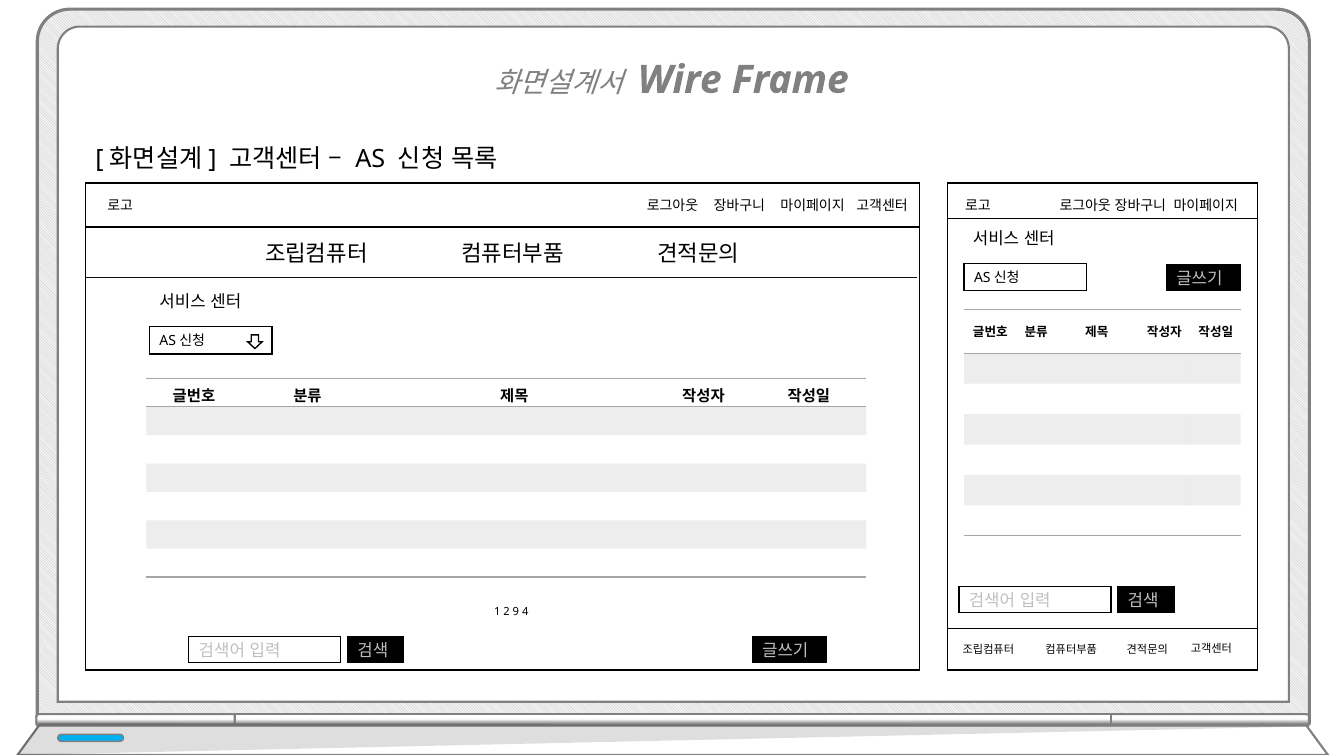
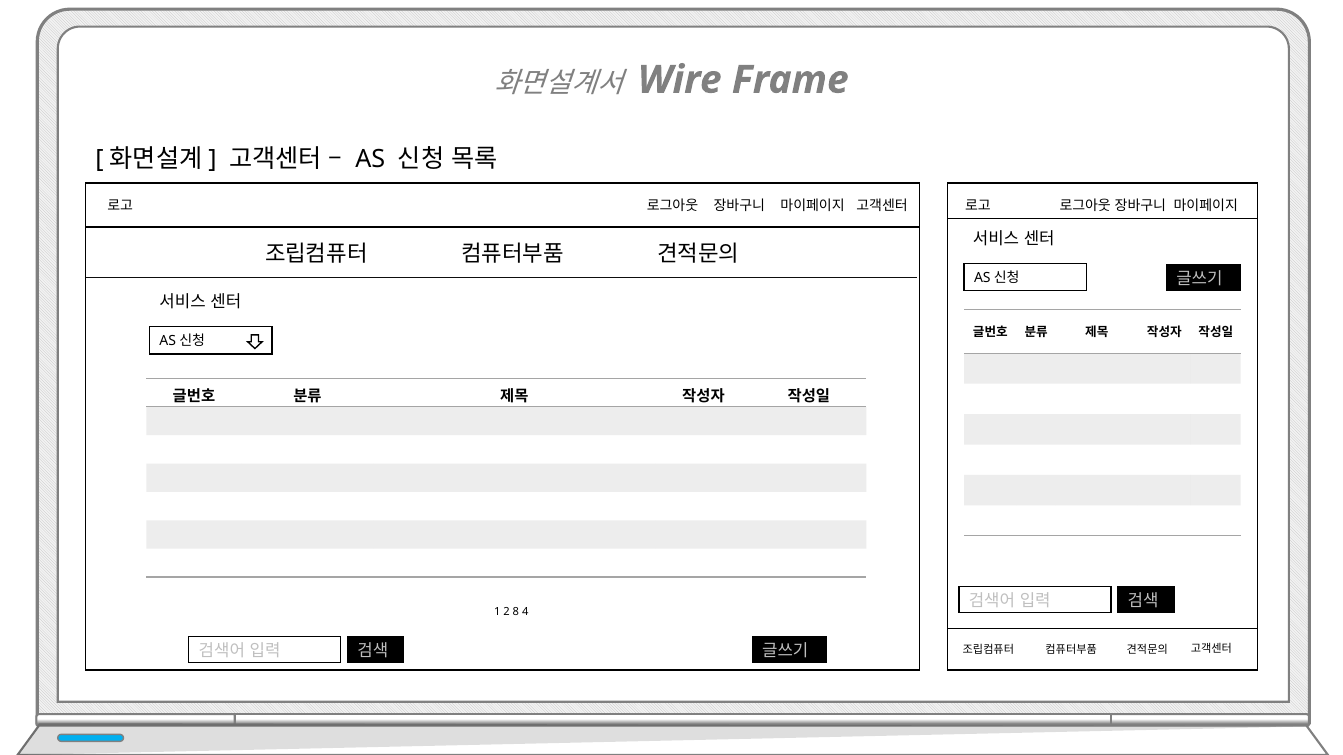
9: 9 -> 8 (516, 612)
